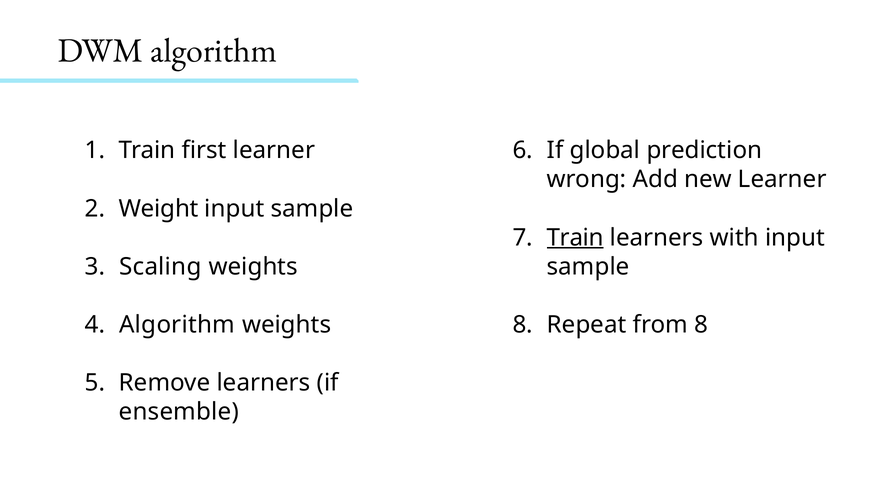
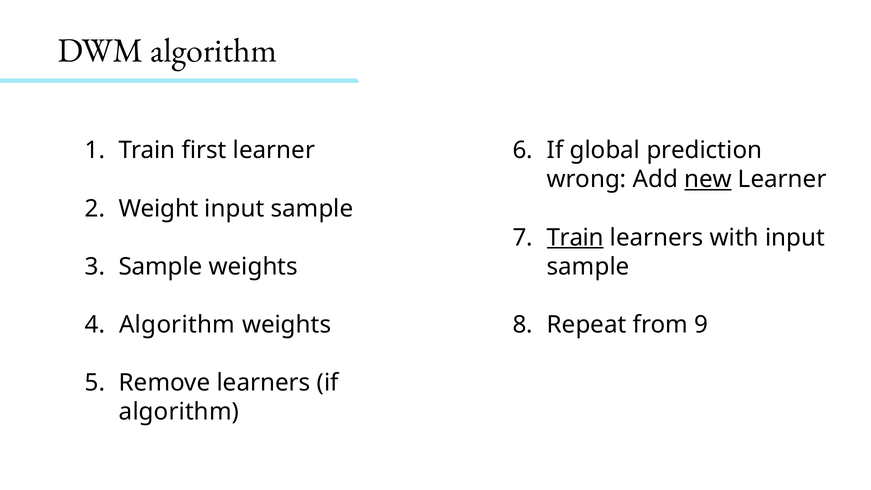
new underline: none -> present (708, 179)
Scaling: Scaling -> Sample (161, 267)
from 8: 8 -> 9 (701, 325)
ensemble: ensemble -> algorithm (179, 412)
